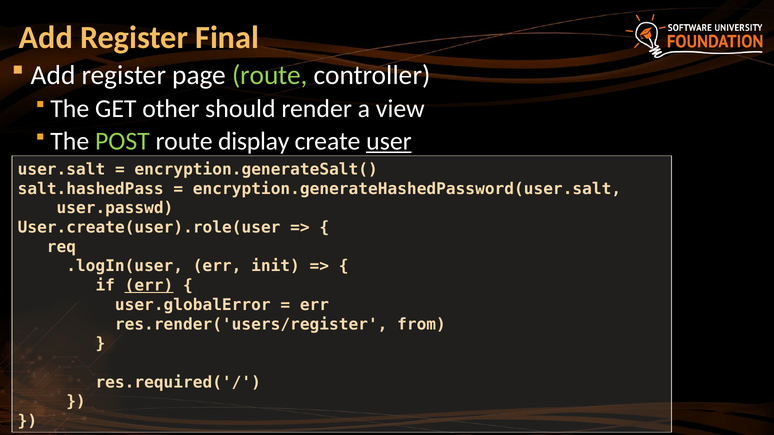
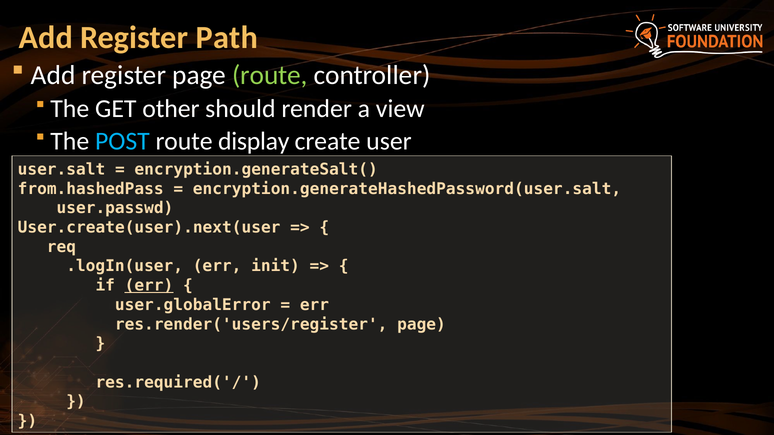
Final: Final -> Path (227, 38)
POST colour: light green -> light blue (122, 141)
user underline: present -> none (389, 141)
salt.hashedPass: salt.hashedPass -> from.hashedPass (91, 189)
User.create(user).role(user: User.create(user).role(user -> User.create(user).next(user (149, 228)
res.render('users/register from: from -> page (421, 325)
